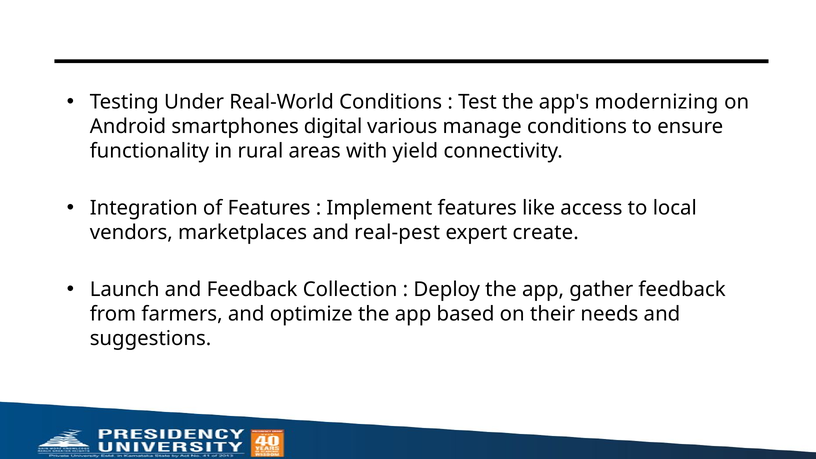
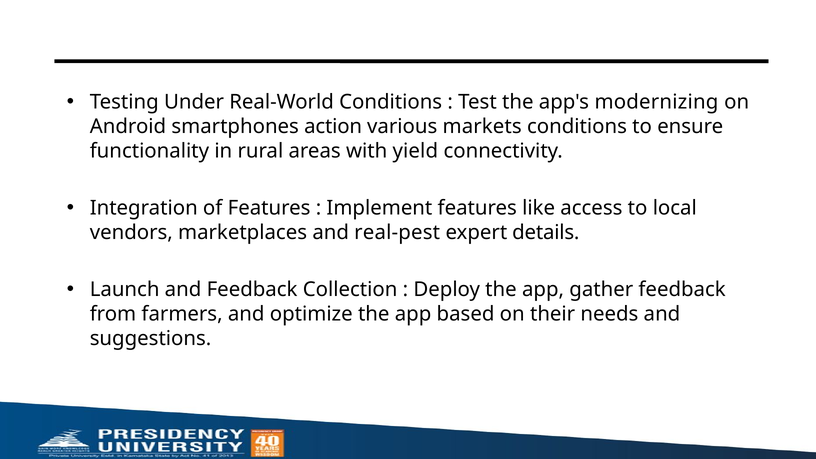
digital: digital -> action (333, 127)
manage: manage -> markets (482, 127)
create: create -> details (546, 233)
